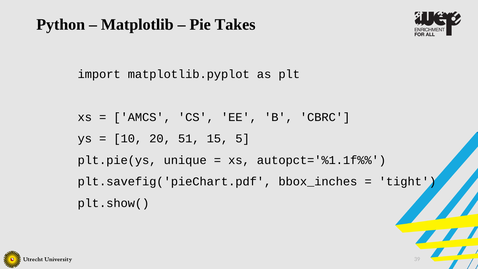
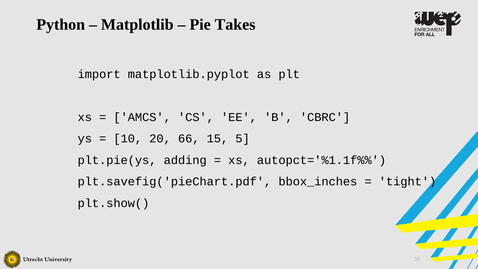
51: 51 -> 66 (189, 139)
unique: unique -> adding (185, 160)
